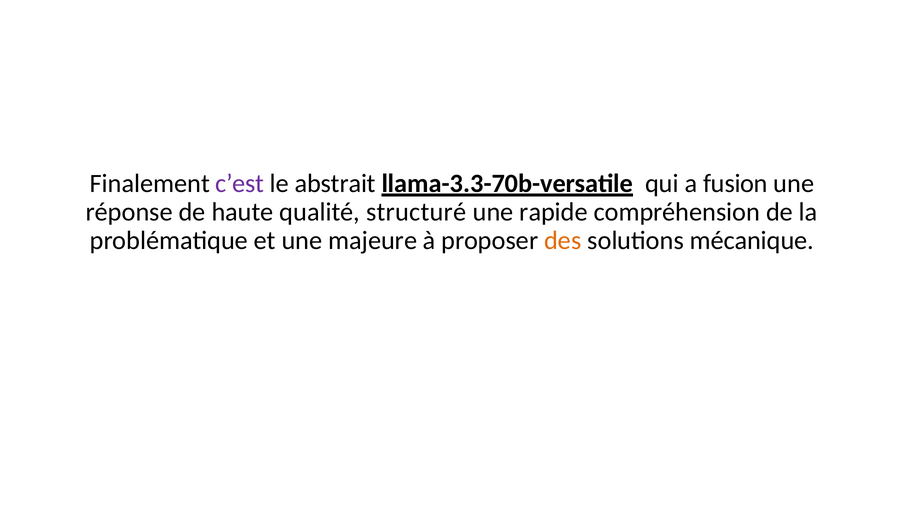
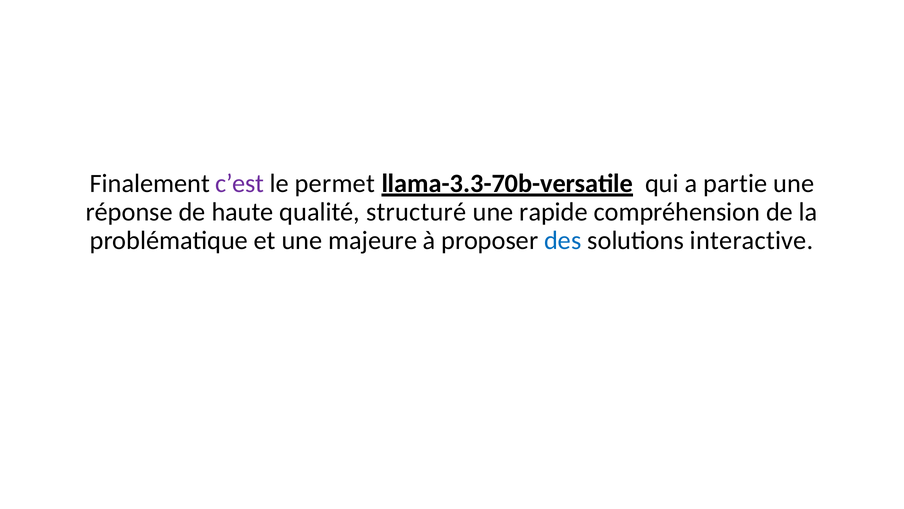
abstrait: abstrait -> permet (335, 183)
fusion: fusion -> partie (735, 183)
des colour: orange -> blue (563, 240)
mécanique: mécanique -> interactive (752, 240)
